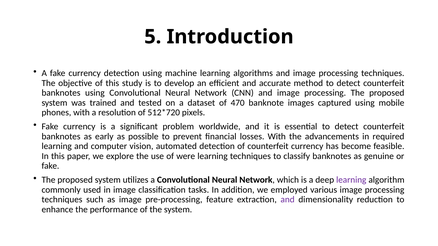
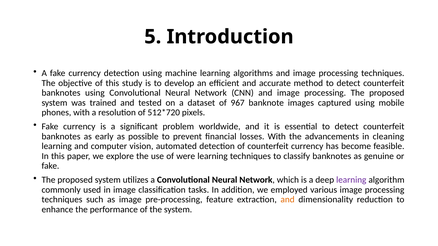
470: 470 -> 967 (238, 103)
required: required -> cleaning (388, 137)
and colour: purple -> orange (288, 200)
